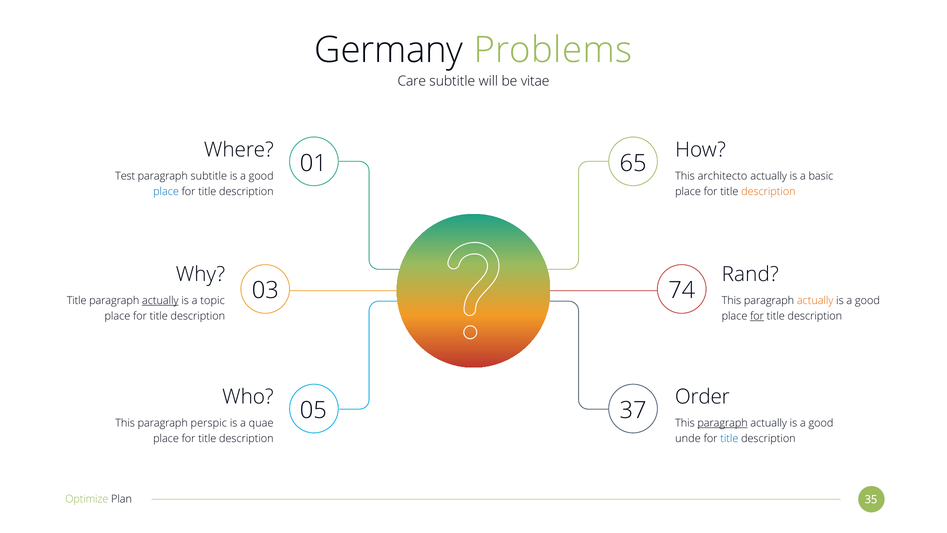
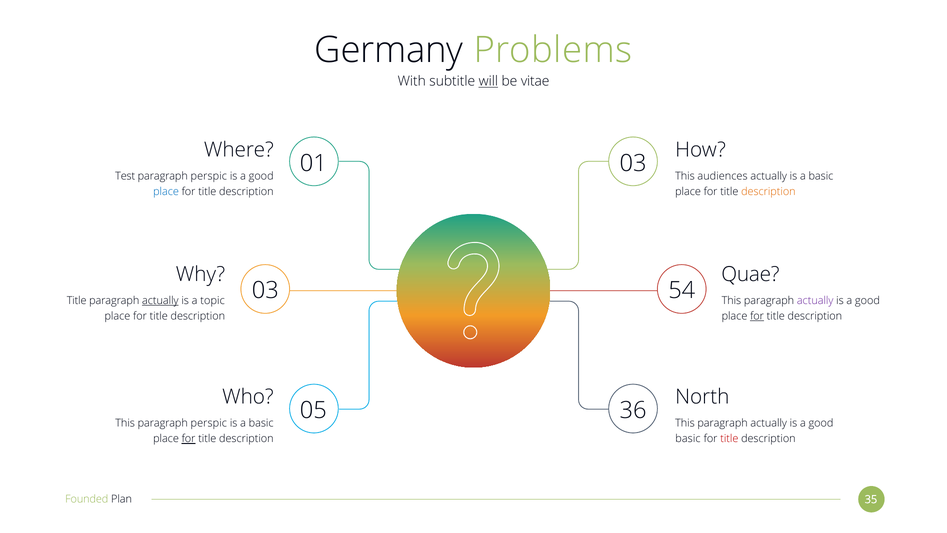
Care: Care -> With (412, 81)
will underline: none -> present (488, 81)
01 65: 65 -> 03 (633, 164)
subtitle: subtitle -> perspic (209, 176)
architecto: architecto -> audiences (723, 176)
Rand: Rand -> Quae (750, 274)
74: 74 -> 54 (682, 290)
actually colour: orange -> purple (815, 300)
Order: Order -> North (702, 397)
37: 37 -> 36 (633, 410)
quae: quae -> basic (261, 423)
paragraph underline: present -> none (723, 423)
for underline: none -> present (189, 439)
unde: unde -> basic (688, 439)
title colour: blue -> red (729, 439)
Optimize: Optimize -> Founded (87, 499)
